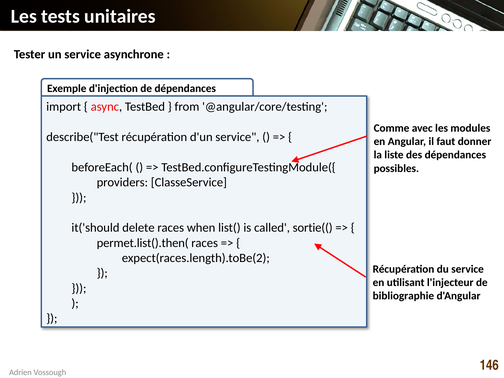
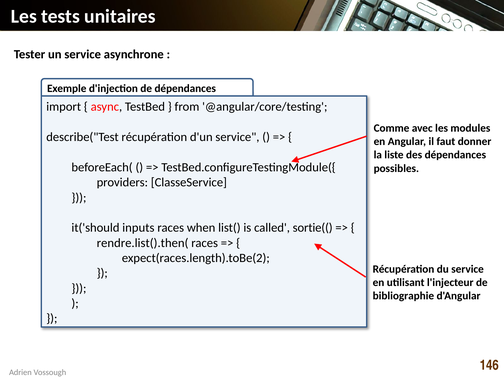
delete: delete -> inputs (138, 228)
permet.list().then(: permet.list().then( -> rendre.list().then( (143, 243)
